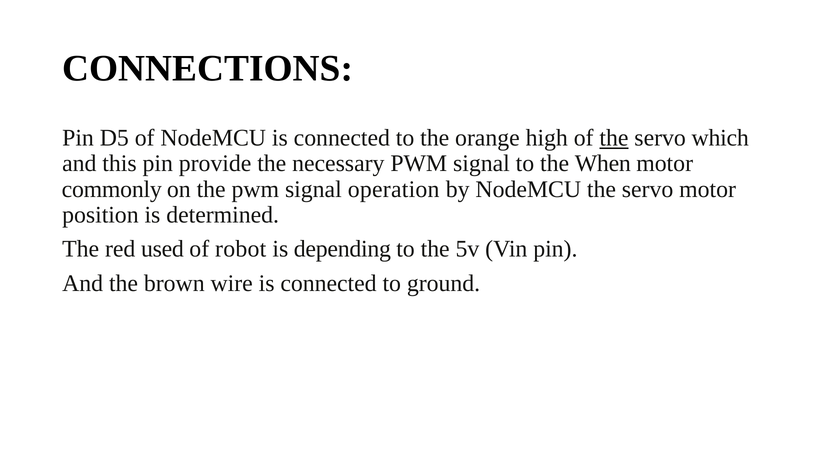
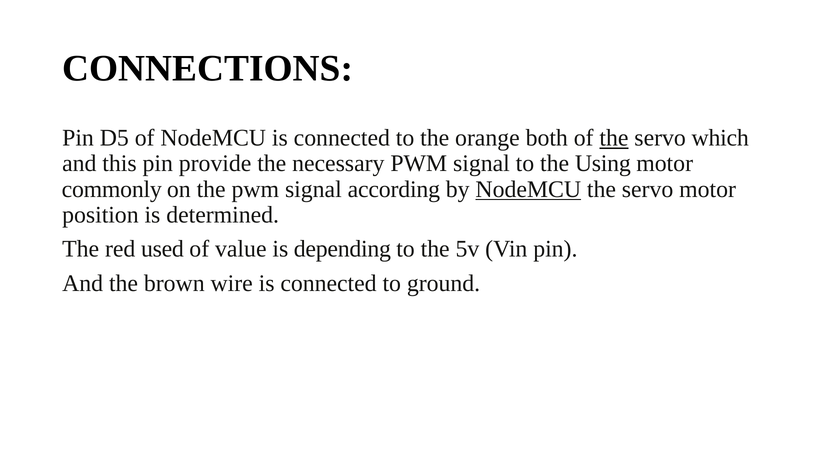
high: high -> both (547, 138)
When: When -> Using (603, 164)
operation: operation -> according (394, 189)
NodeMCU underline: none -> present (528, 189)
robot: robot -> value (241, 249)
